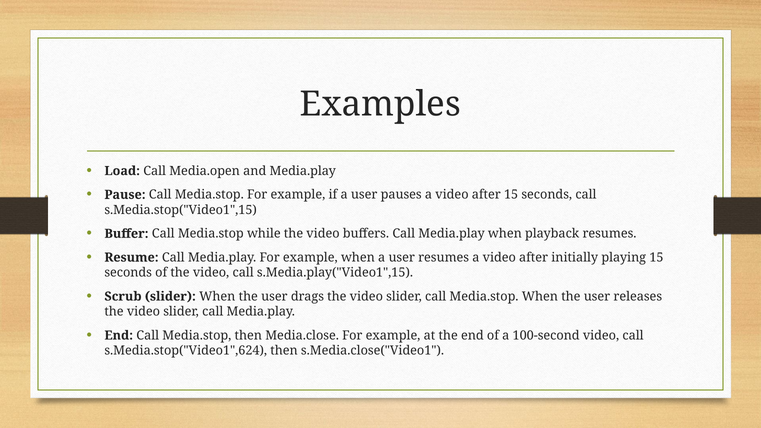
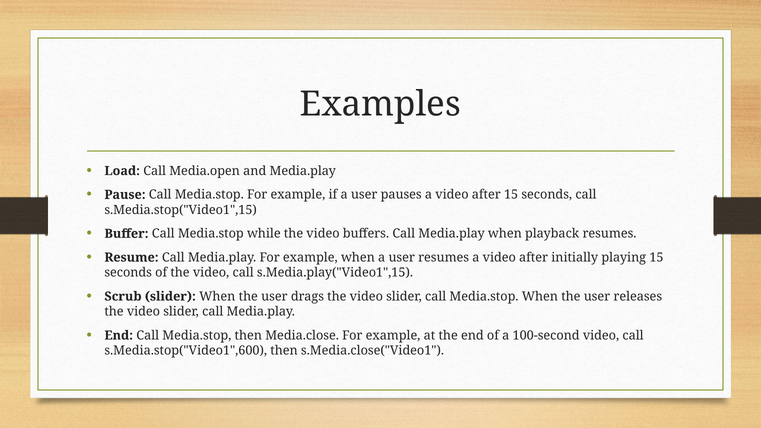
s.Media.stop("Video1",624: s.Media.stop("Video1",624 -> s.Media.stop("Video1",600 (186, 351)
